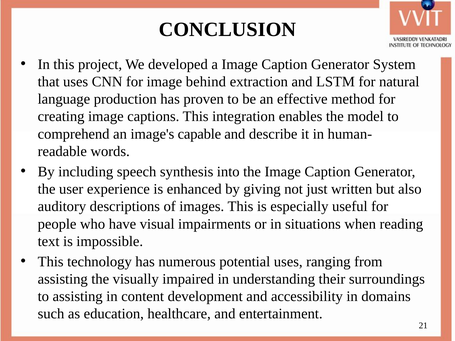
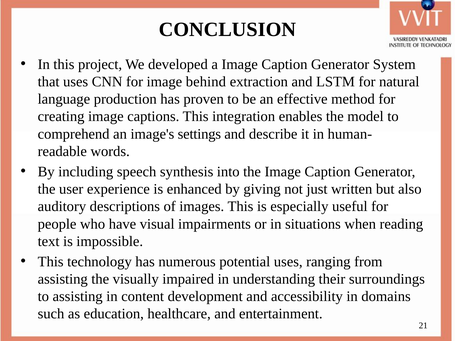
capable: capable -> settings (199, 134)
